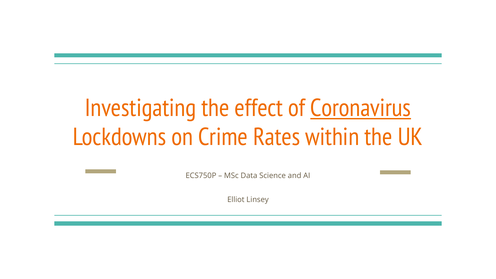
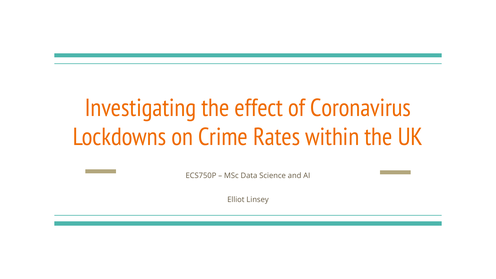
Coronavirus underline: present -> none (361, 108)
